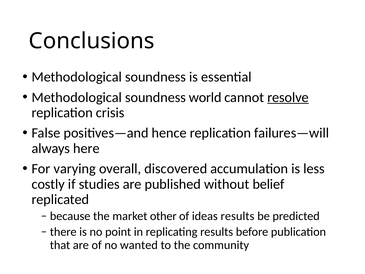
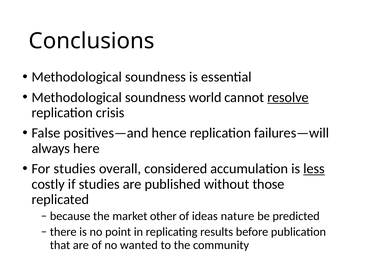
For varying: varying -> studies (75, 169)
discovered: discovered -> considered (176, 169)
less underline: none -> present (314, 169)
belief: belief -> those (268, 184)
ideas results: results -> nature (237, 216)
